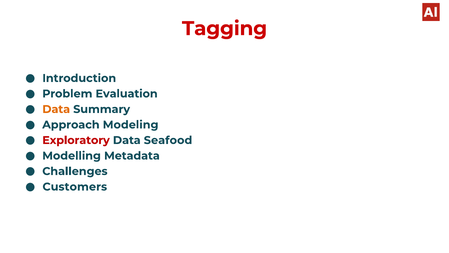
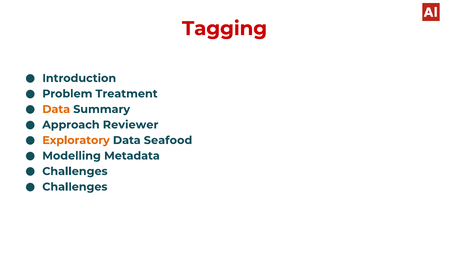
Evaluation: Evaluation -> Treatment (127, 94)
Modeling: Modeling -> Reviewer (131, 125)
Exploratory colour: red -> orange (76, 140)
Customers: Customers -> Challenges (75, 187)
